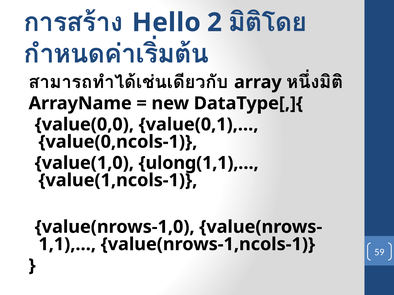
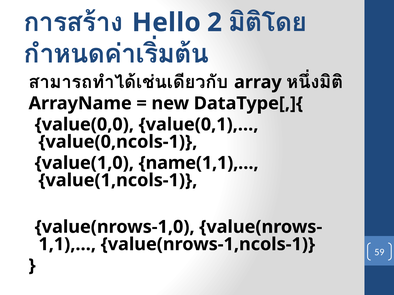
ulong(1,1),…: ulong(1,1),… -> name(1,1),… (199, 163)
